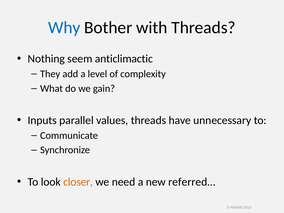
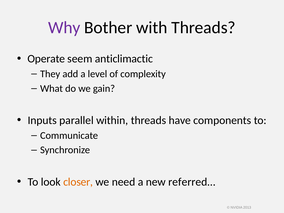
Why colour: blue -> purple (64, 27)
Nothing: Nothing -> Operate (46, 59)
values: values -> within (112, 120)
unnecessary: unnecessary -> components (222, 120)
